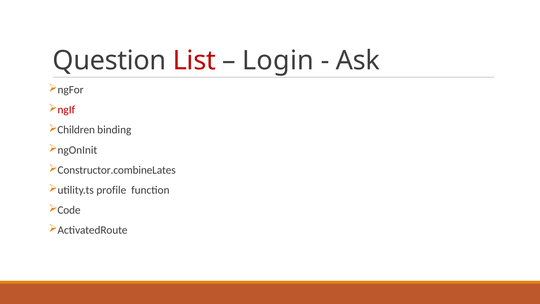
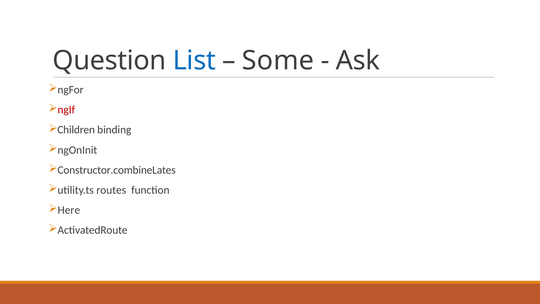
List colour: red -> blue (194, 60)
Login: Login -> Some (278, 60)
profile: profile -> routes (111, 190)
Code: Code -> Here (69, 210)
